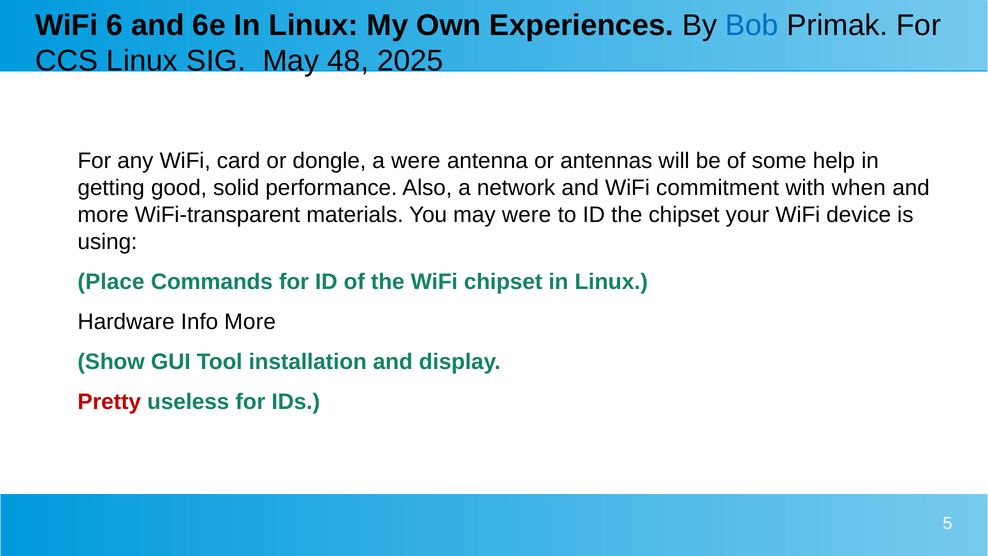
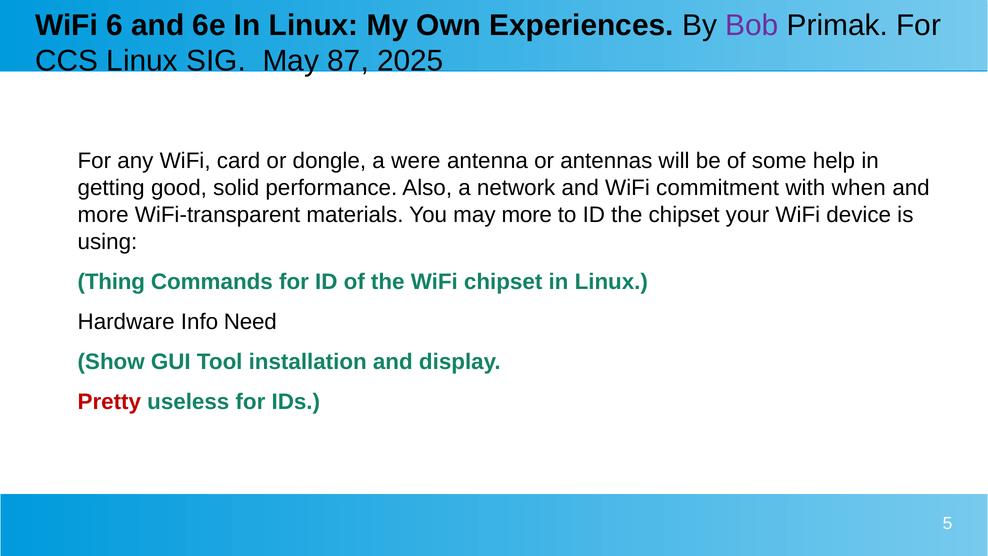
Bob colour: blue -> purple (752, 25)
48: 48 -> 87 (348, 61)
may were: were -> more (527, 215)
Place: Place -> Thing (111, 282)
Info More: More -> Need (250, 322)
